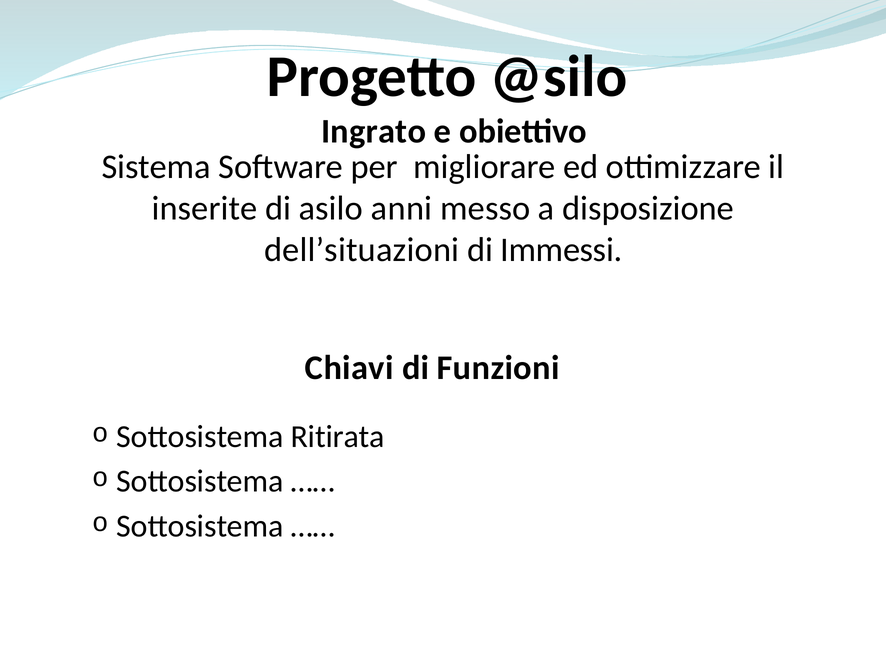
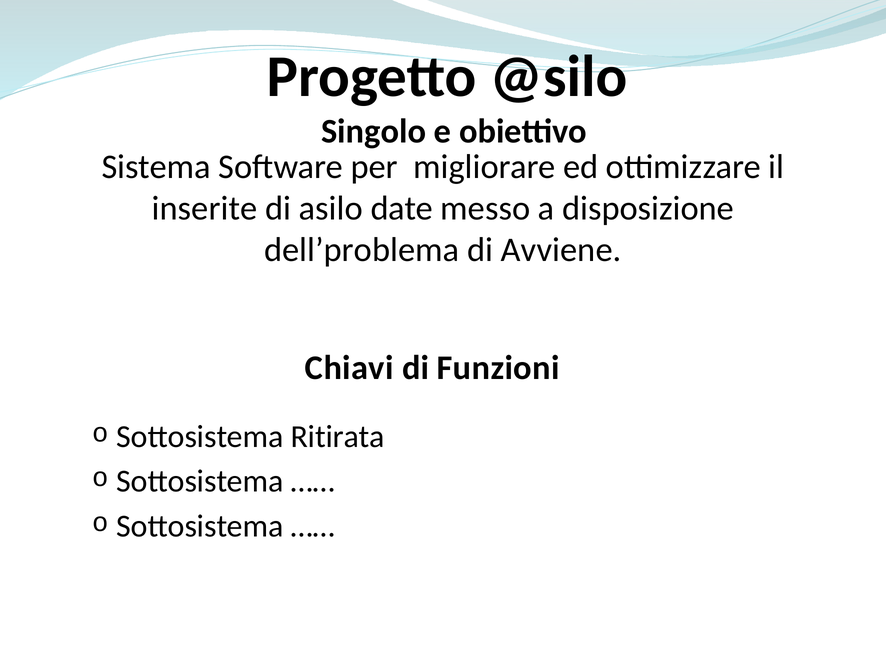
Ingrato: Ingrato -> Singolo (374, 131)
anni: anni -> date (402, 208)
dell’situazioni: dell’situazioni -> dell’problema (362, 250)
Immessi: Immessi -> Avviene (561, 250)
